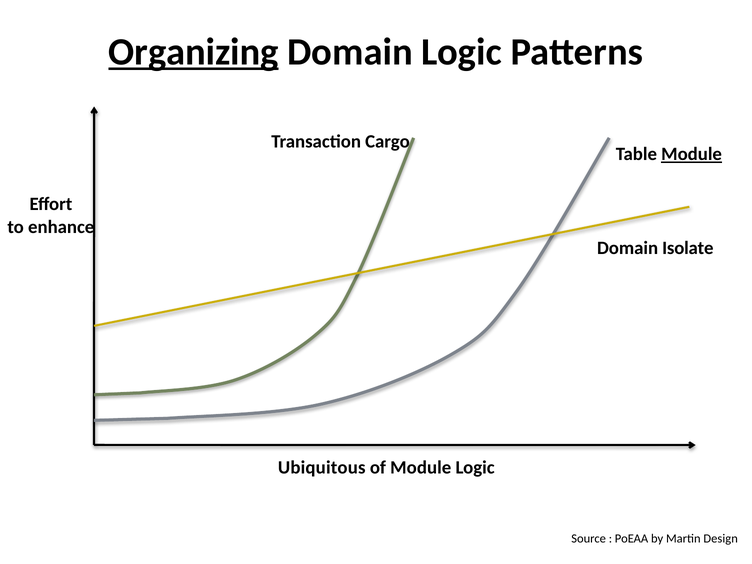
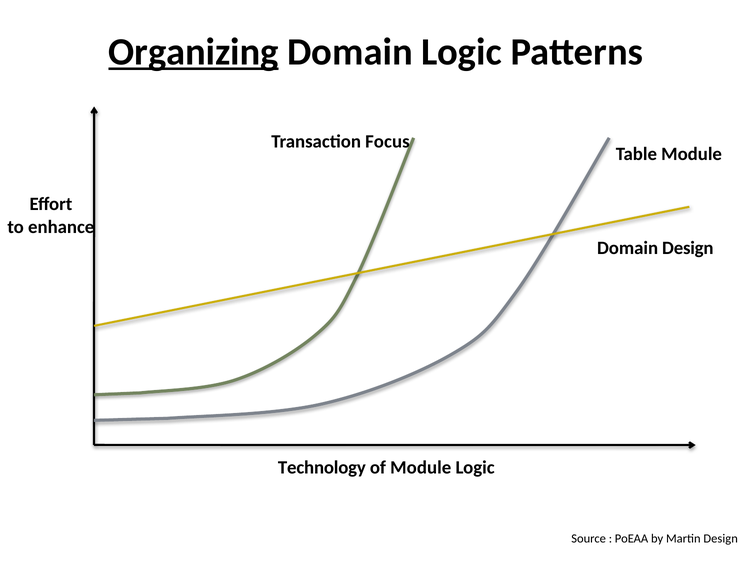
Cargo: Cargo -> Focus (387, 142)
Module underline: present -> none (692, 154)
Domain Isolate: Isolate -> Design (688, 248)
Ubiquitous: Ubiquitous -> Technology (322, 467)
